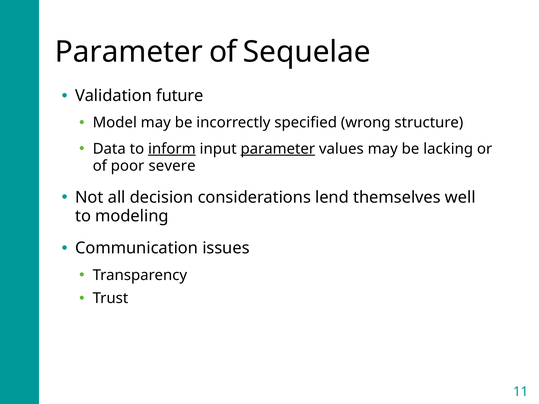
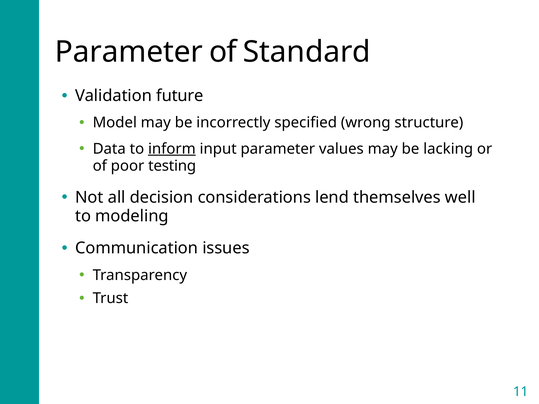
Sequelae: Sequelae -> Standard (307, 52)
parameter underline: present -> none (278, 149)
severe: severe -> testing (172, 166)
